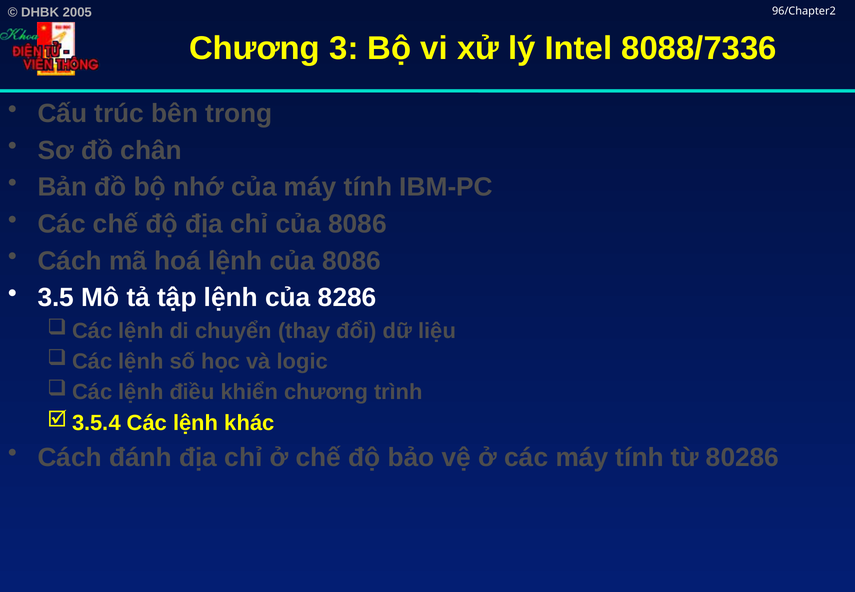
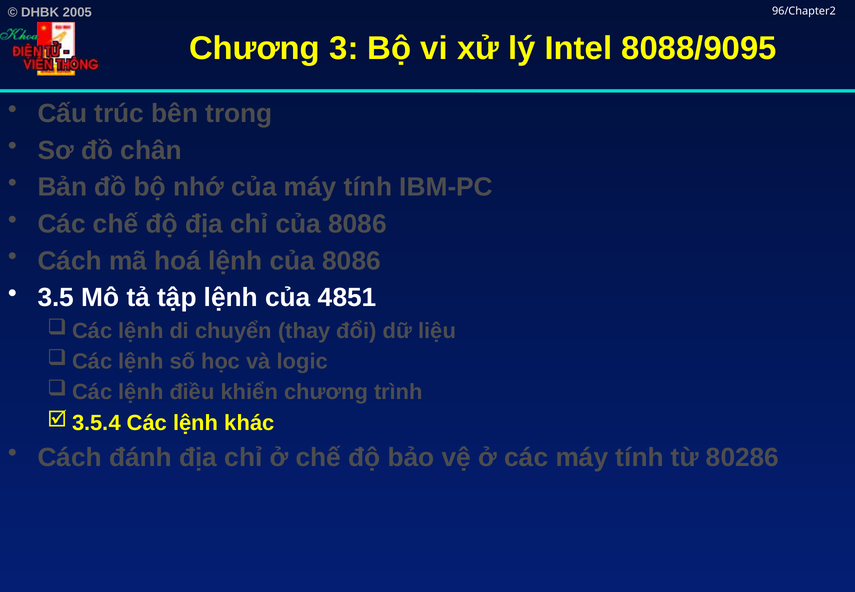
8088/7336: 8088/7336 -> 8088/9095 (699, 48)
8286: 8286 -> 4851 (347, 298)
